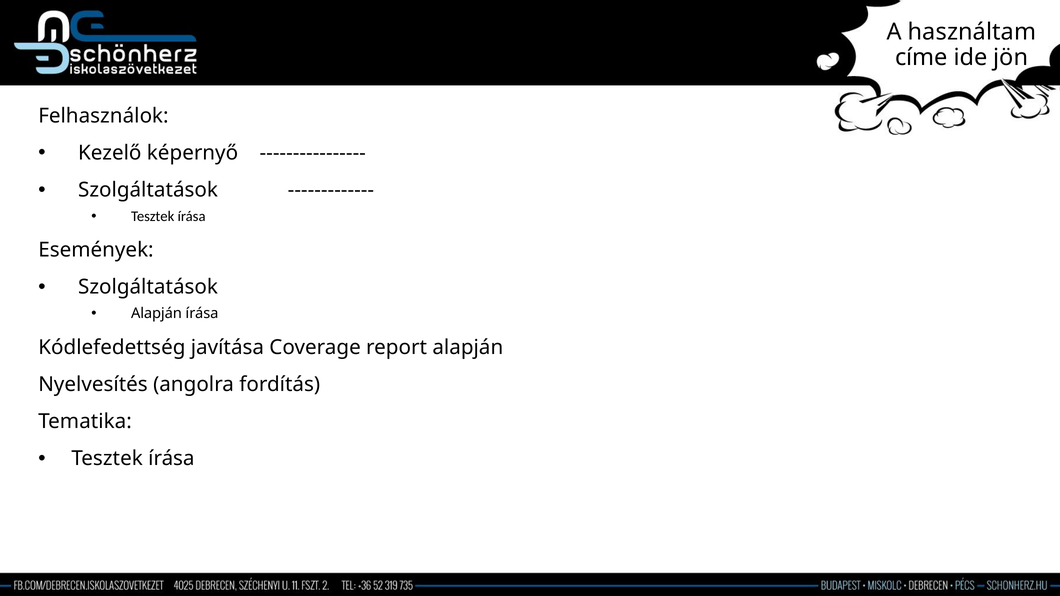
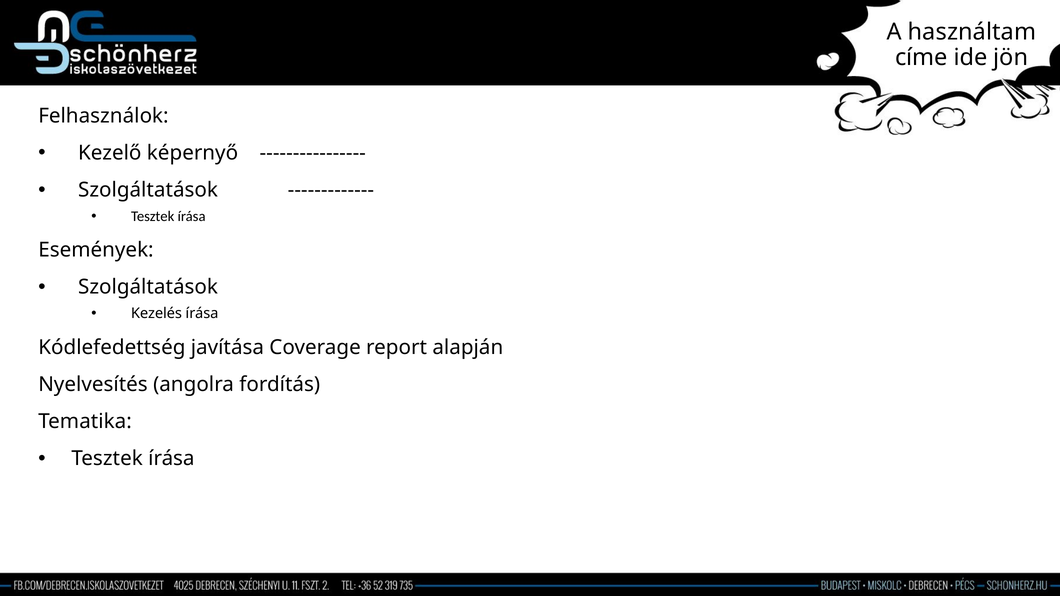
Alapján: Alapján -> Kezelés (156, 314)
